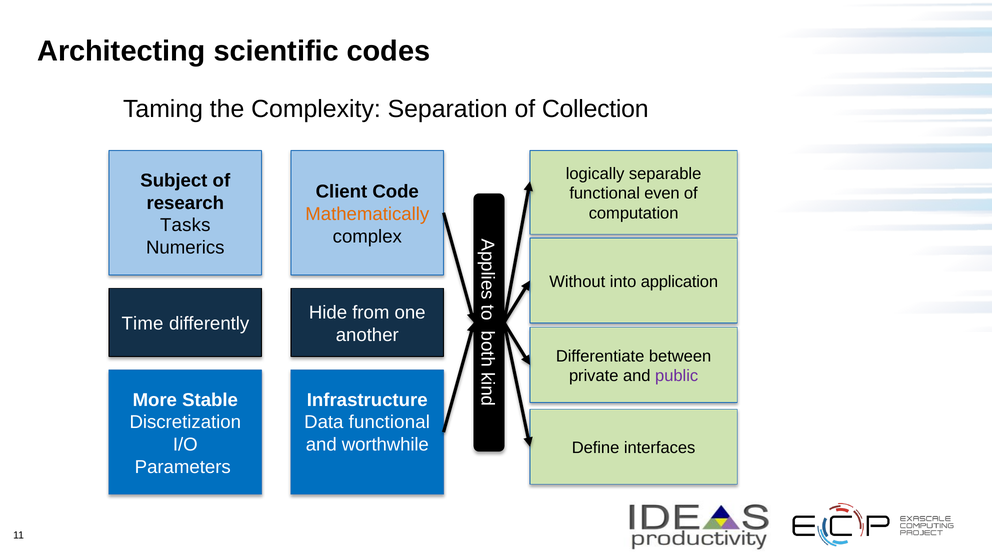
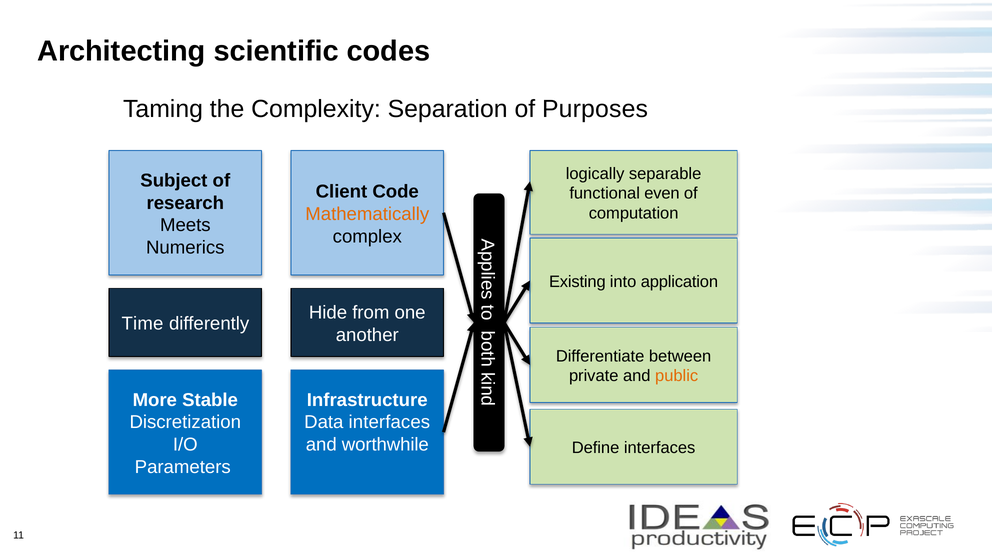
Collection: Collection -> Purposes (595, 109)
Tasks: Tasks -> Meets (185, 225)
Without: Without -> Existing (577, 282)
public colour: purple -> orange (677, 376)
Data functional: functional -> interfaces (389, 422)
